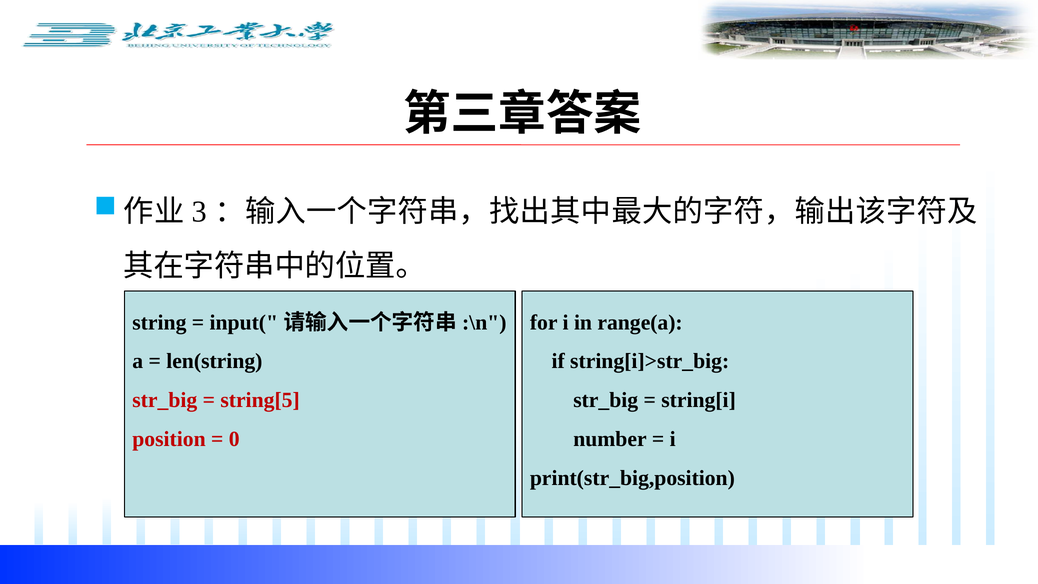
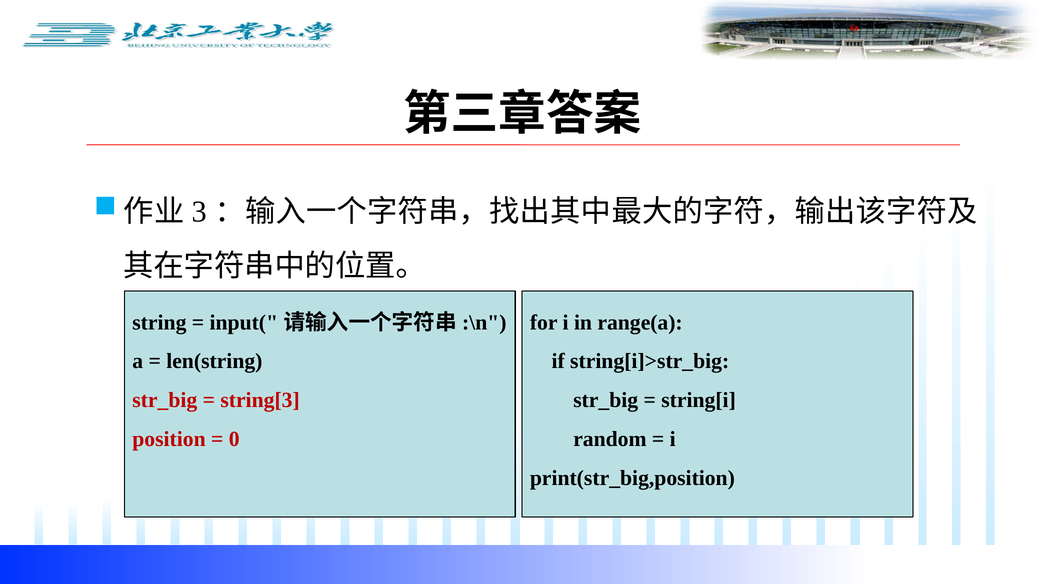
string[5: string[5 -> string[3 (260, 400)
number: number -> random (610, 439)
